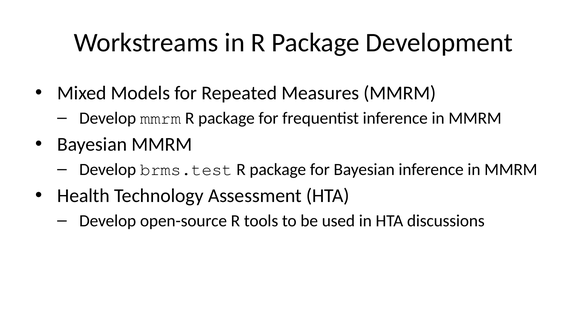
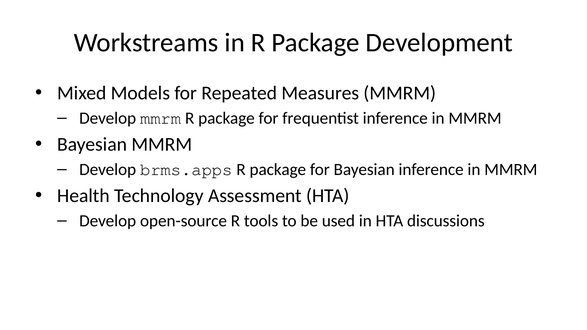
brms.test: brms.test -> brms.apps (186, 170)
